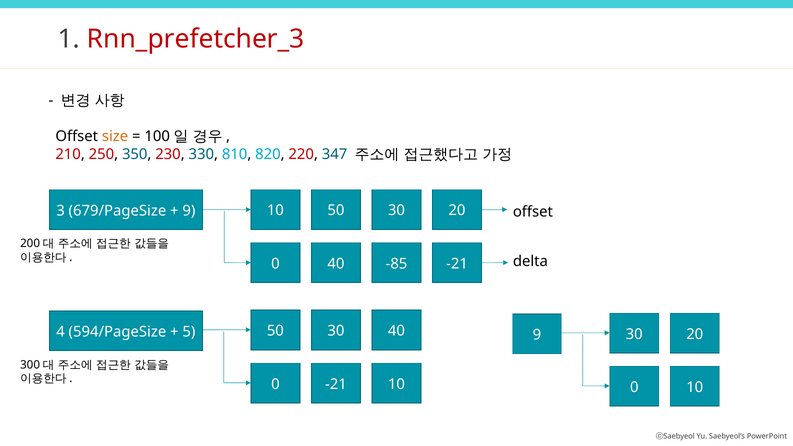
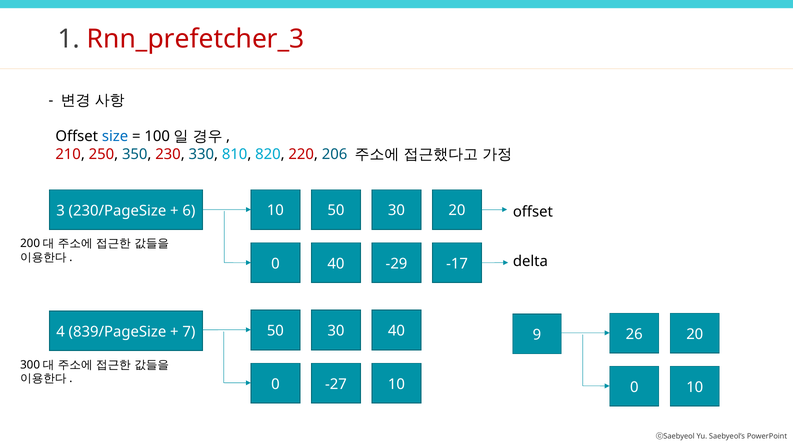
size colour: orange -> blue (115, 137)
347: 347 -> 206 (335, 154)
679/PageSize: 679/PageSize -> 230/PageSize (117, 211)
9: 9 -> 6 (189, 211)
-85: -85 -> -29 (396, 264)
-21: -21 -> -17 (457, 264)
9 30: 30 -> 26 (634, 334)
594/PageSize: 594/PageSize -> 839/PageSize (117, 332)
5: 5 -> 7 (189, 332)
-21: -21 -> -27 (336, 384)
